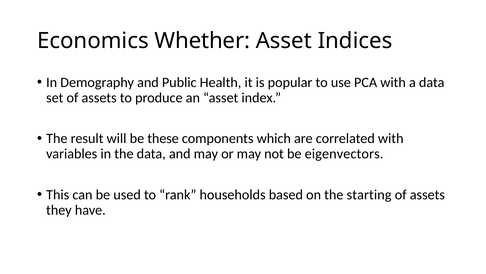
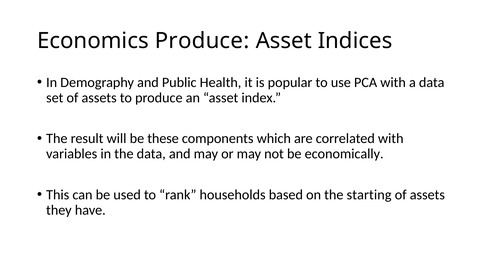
Economics Whether: Whether -> Produce (202, 41)
eigenvectors: eigenvectors -> economically (344, 154)
